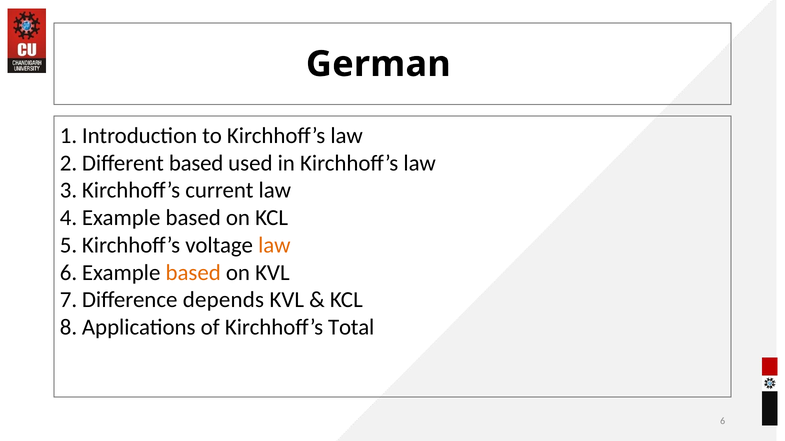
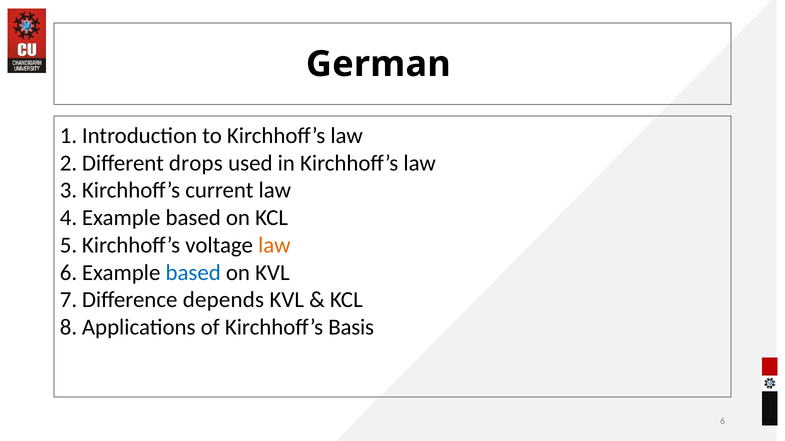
based: based -> drops (196, 163)
based colour: orange -> blue (193, 273)
Total: Total -> Basis (351, 328)
